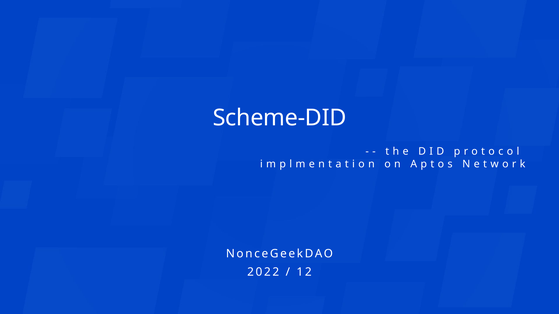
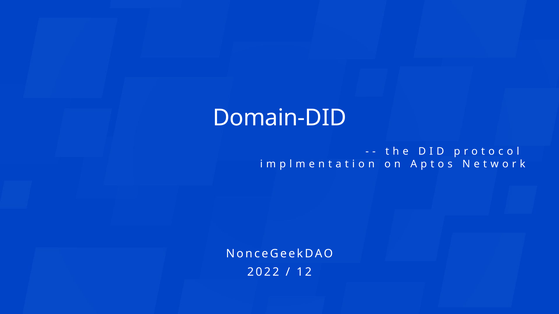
Scheme-DID: Scheme-DID -> Domain-DID (280, 118)
